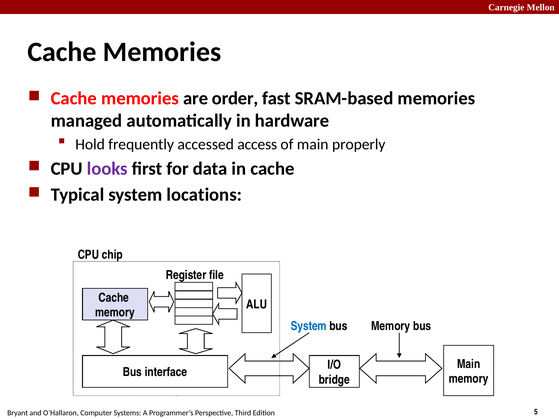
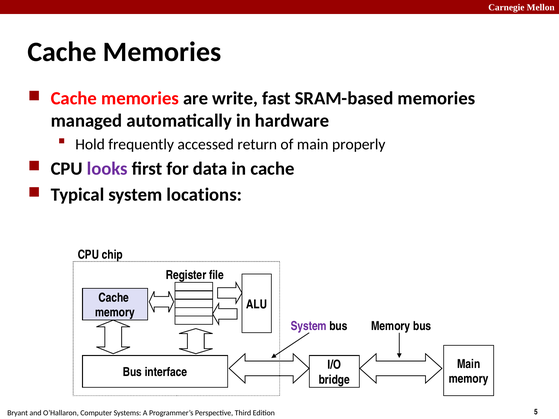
order: order -> write (235, 99)
access: access -> return (257, 144)
System colour: blue -> purple (309, 326)
